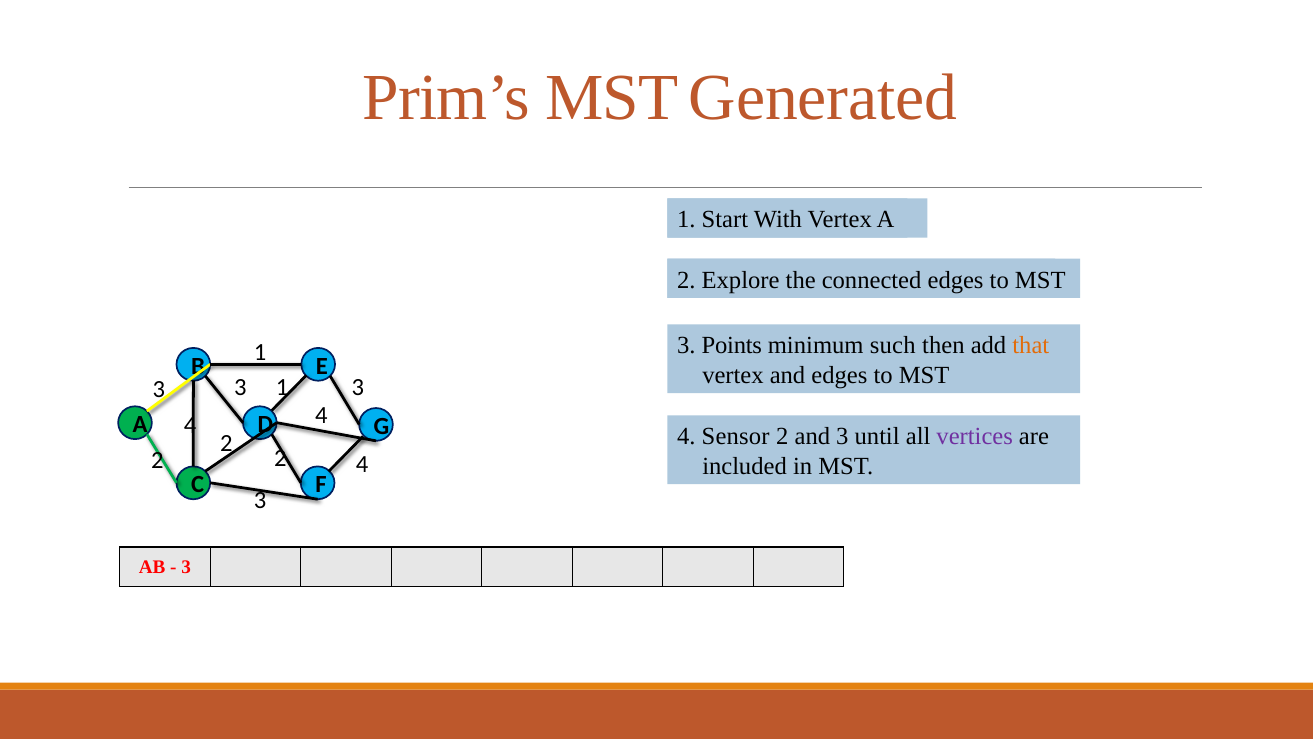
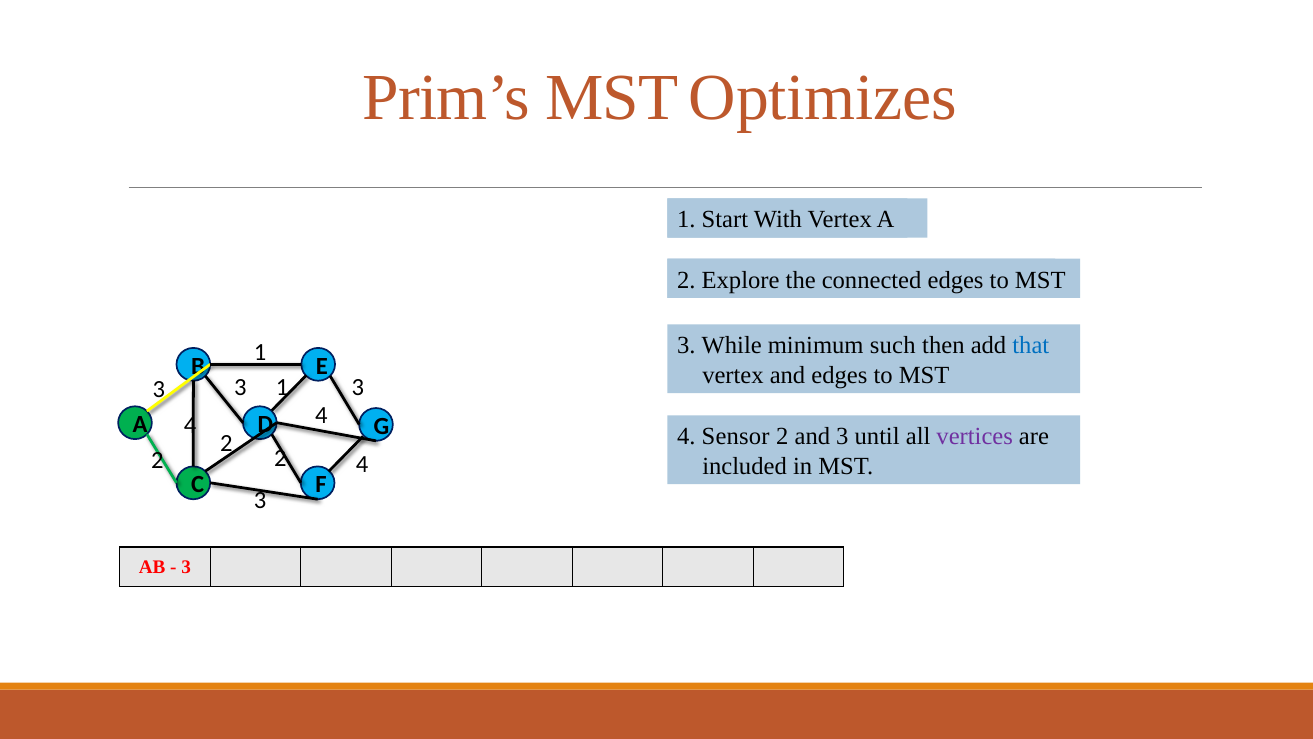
Generated: Generated -> Optimizes (823, 98)
Points: Points -> While (732, 346)
that colour: orange -> blue (1031, 346)
